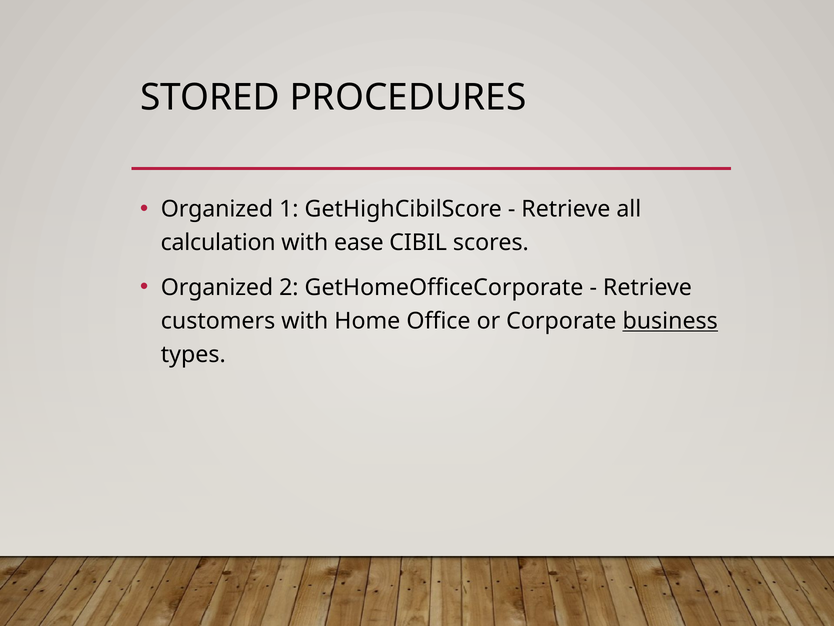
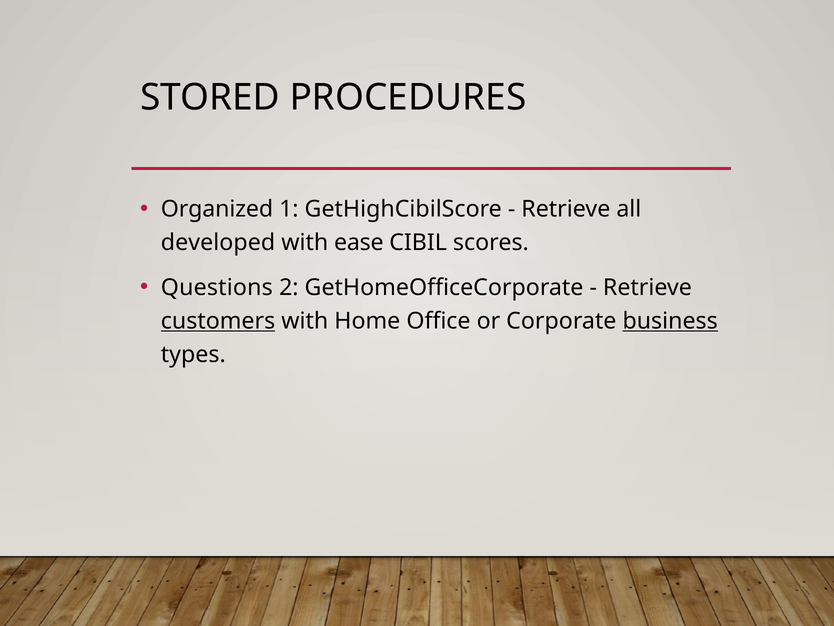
calculation: calculation -> developed (218, 242)
Organized: Organized -> Questions (217, 287)
customers underline: none -> present (218, 321)
